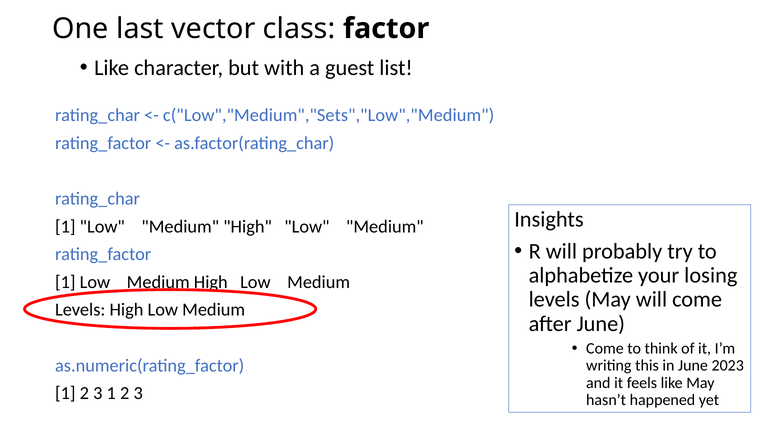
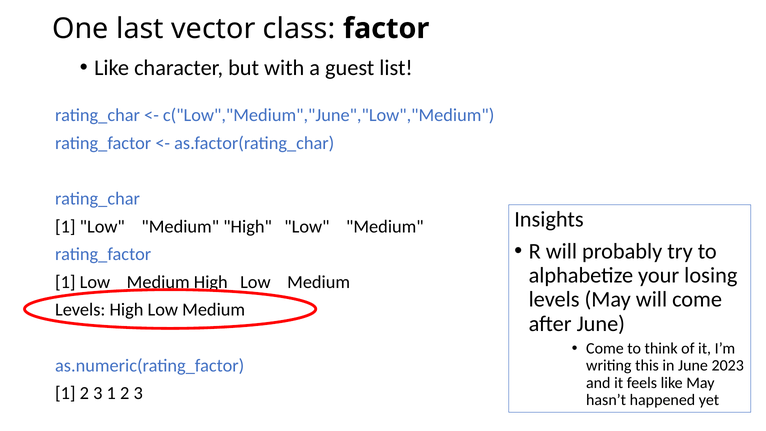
c("Low","Medium","Sets","Low","Medium: c("Low","Medium","Sets","Low","Medium -> c("Low","Medium","June","Low","Medium (329, 115)
